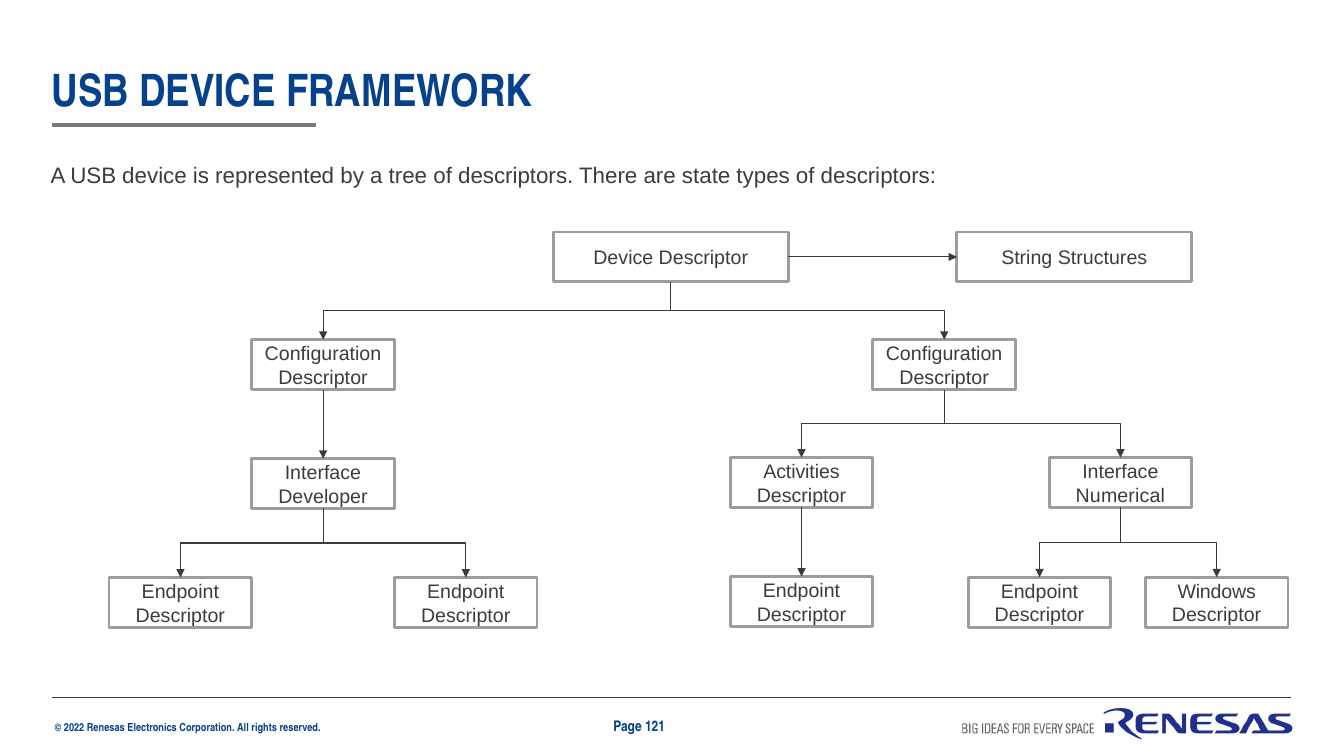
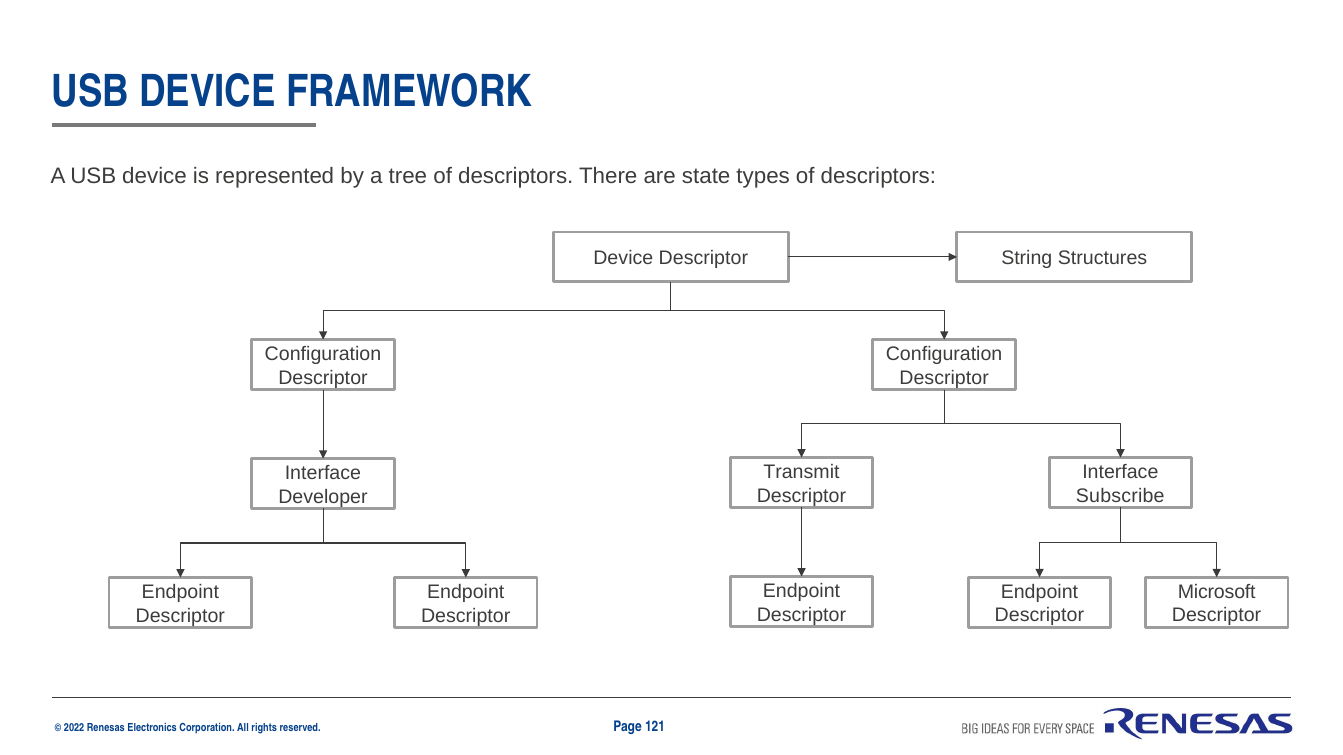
Activities: Activities -> Transmit (801, 472)
Numerical: Numerical -> Subscribe (1120, 496)
Windows: Windows -> Microsoft (1217, 592)
